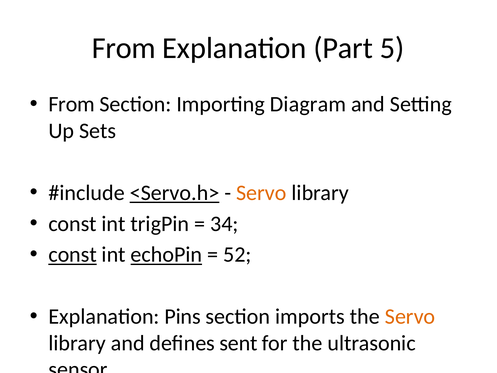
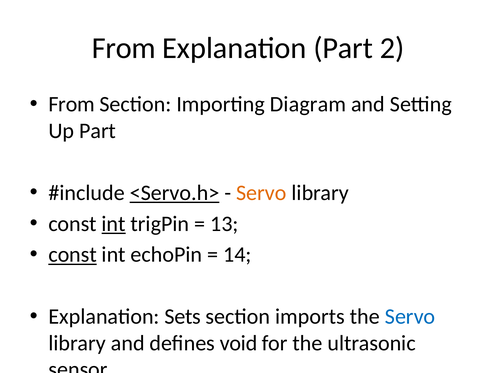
5: 5 -> 2 (392, 48)
Up Sets: Sets -> Part (98, 131)
int underline: none -> present (114, 224)
34: 34 -> 13 (224, 224)
echoPin underline: present -> none (166, 255)
52: 52 -> 14 (237, 255)
Pins: Pins -> Sets (183, 316)
Servo colour: orange -> blue (410, 316)
sent: sent -> void (238, 343)
